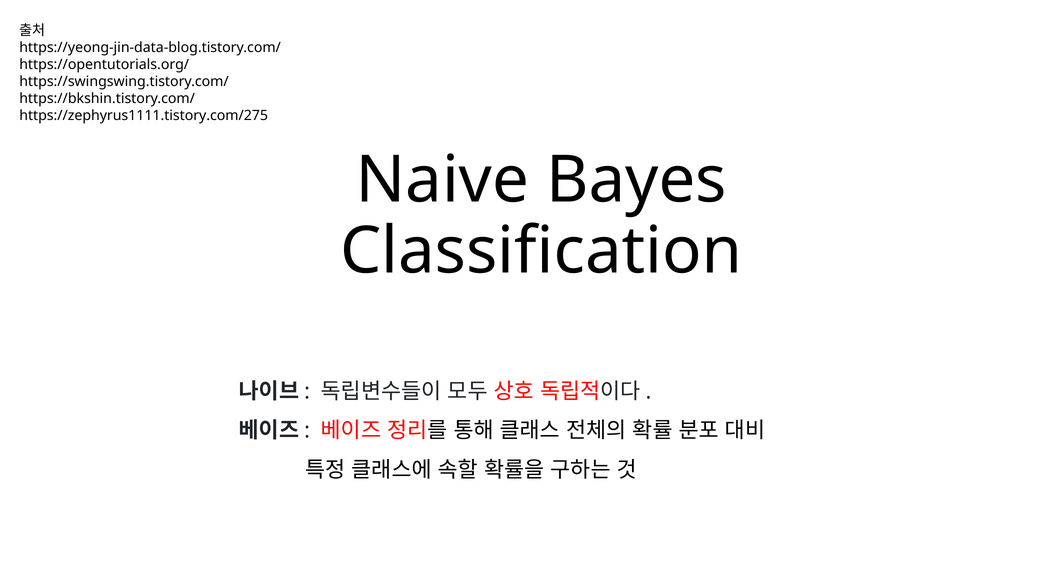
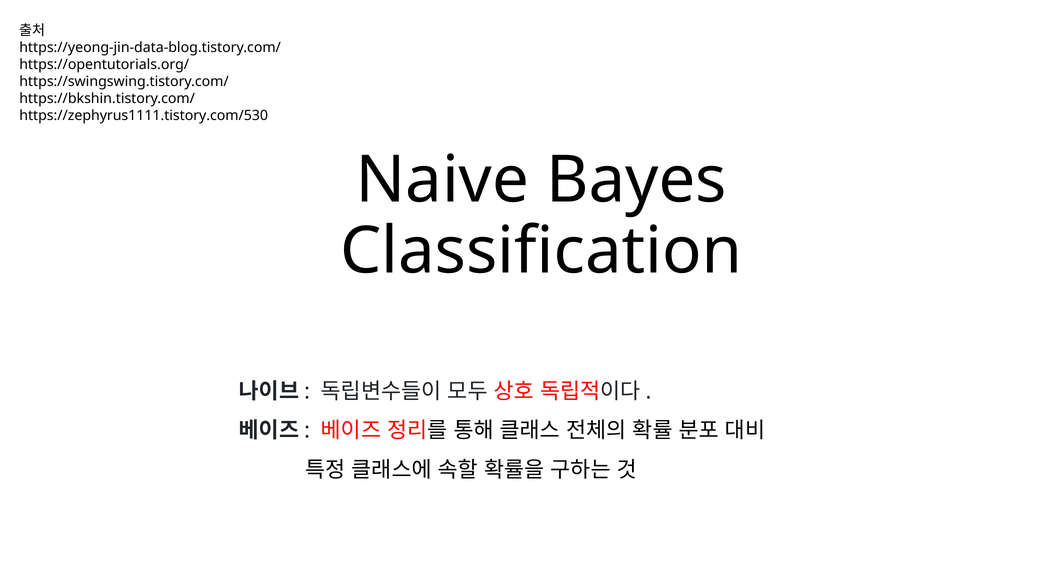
https://zephyrus1111.tistory.com/275: https://zephyrus1111.tistory.com/275 -> https://zephyrus1111.tistory.com/530 (144, 116)
